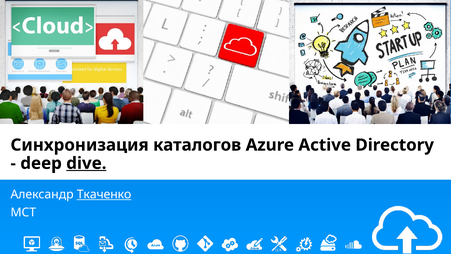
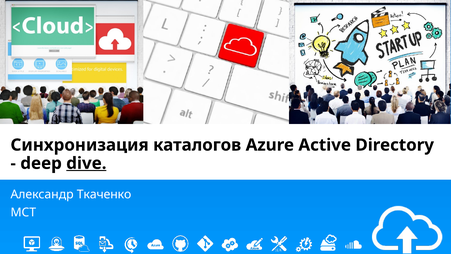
Ткаченко underline: present -> none (104, 194)
